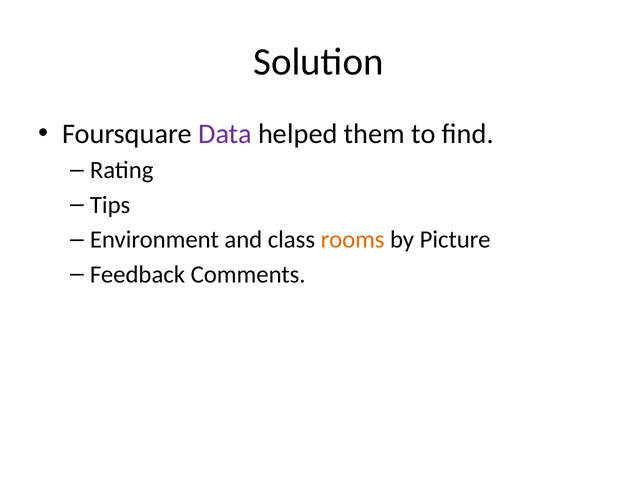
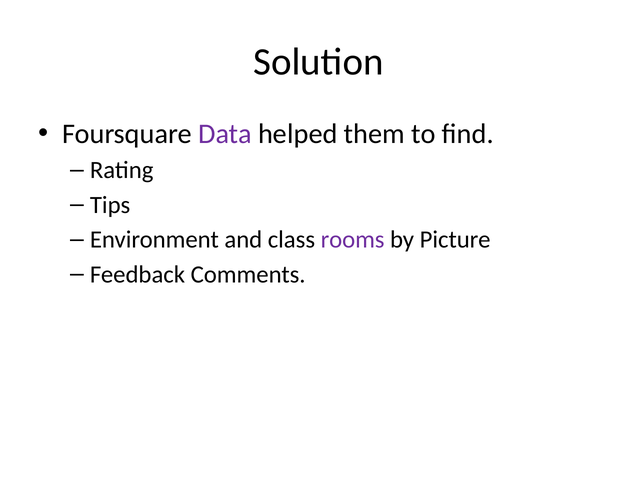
rooms colour: orange -> purple (353, 240)
